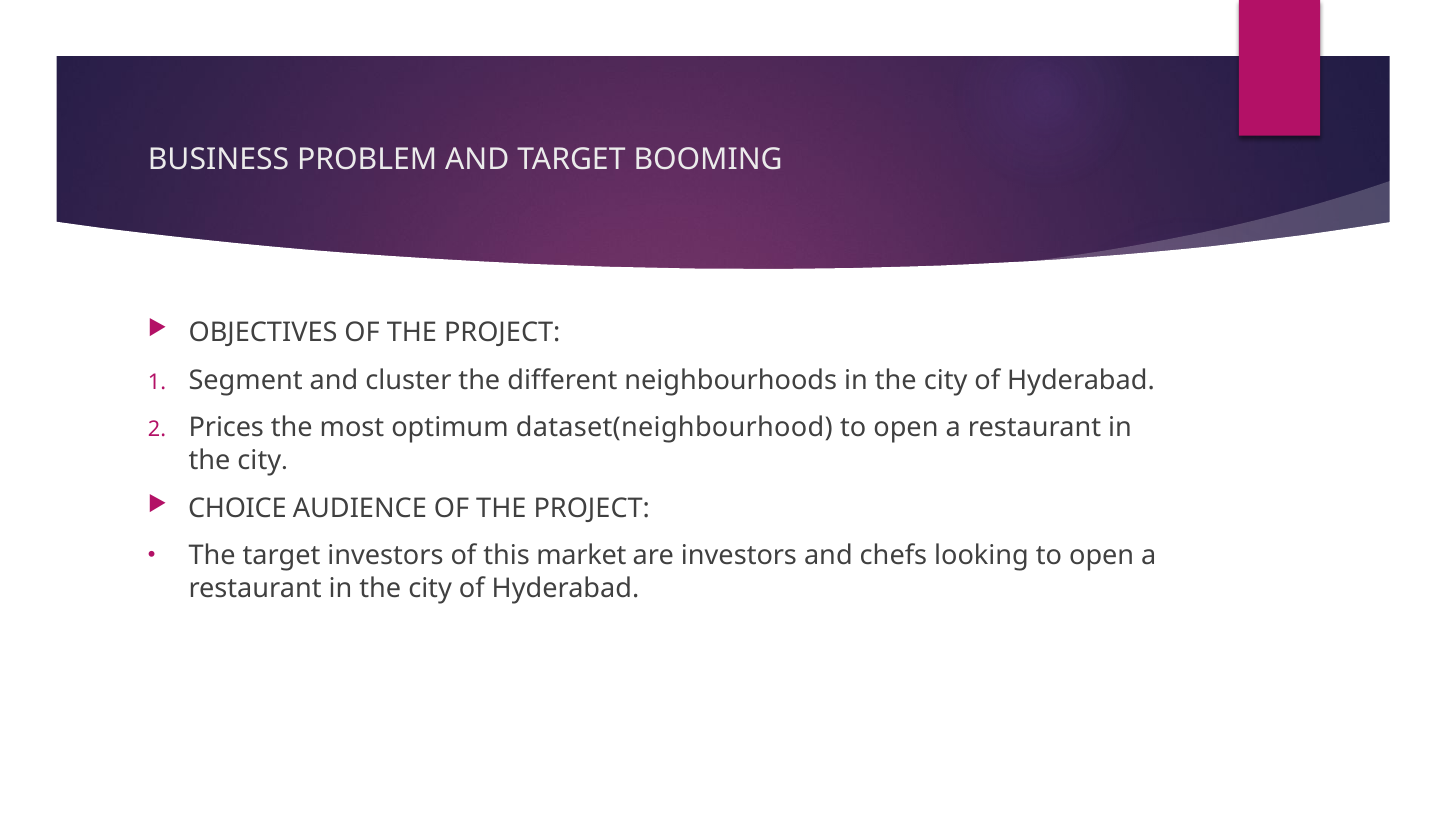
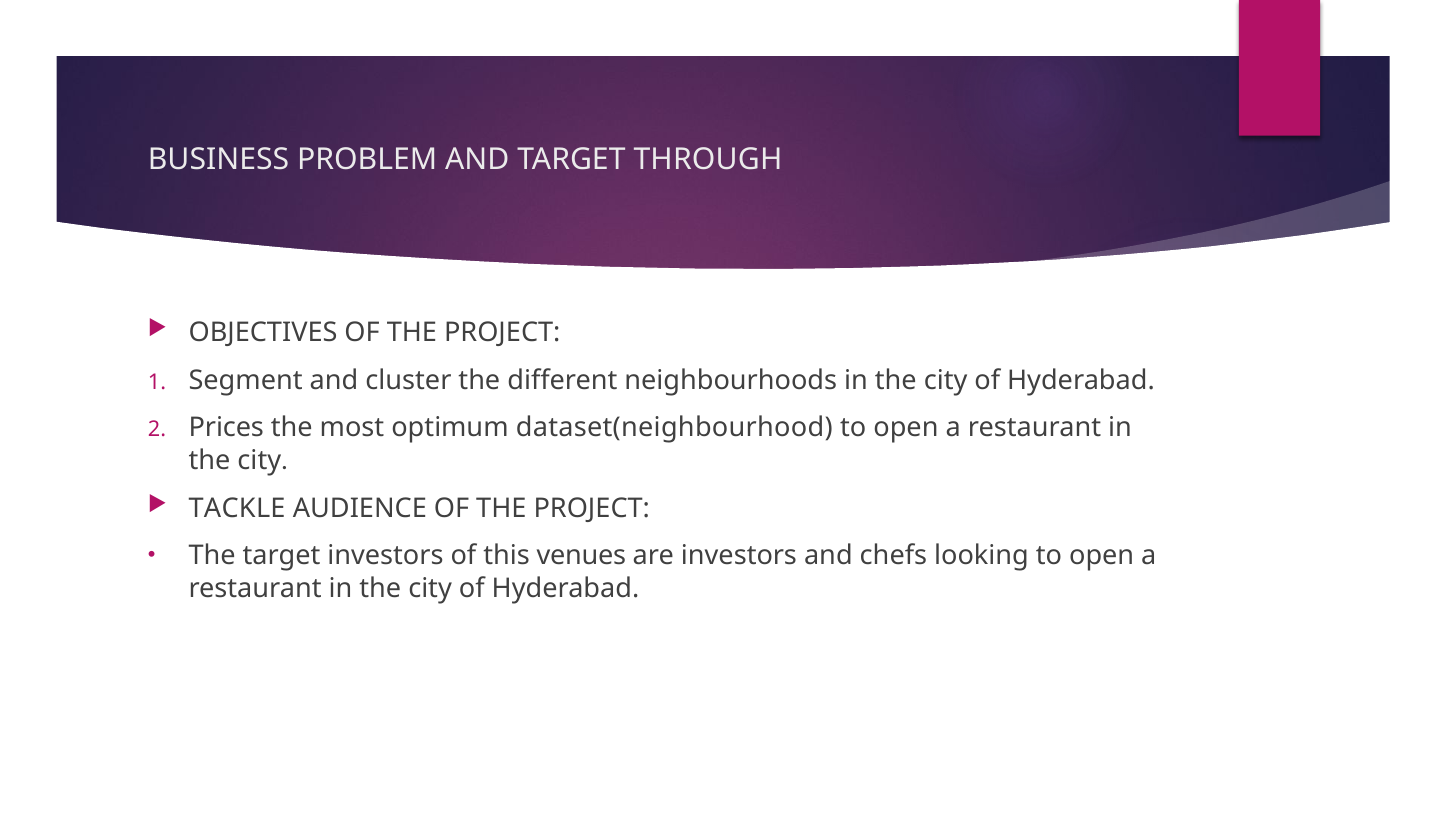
BOOMING: BOOMING -> THROUGH (708, 160)
CHOICE: CHOICE -> TACKLE (237, 508)
market: market -> venues (581, 556)
